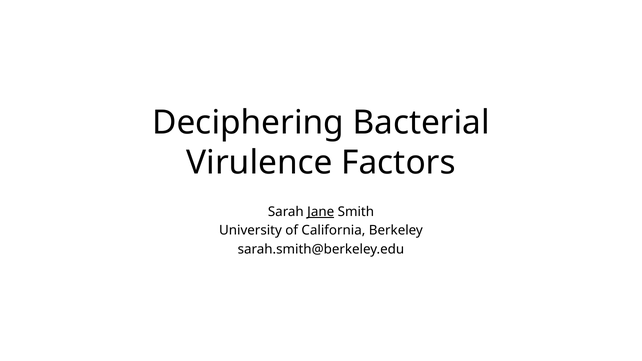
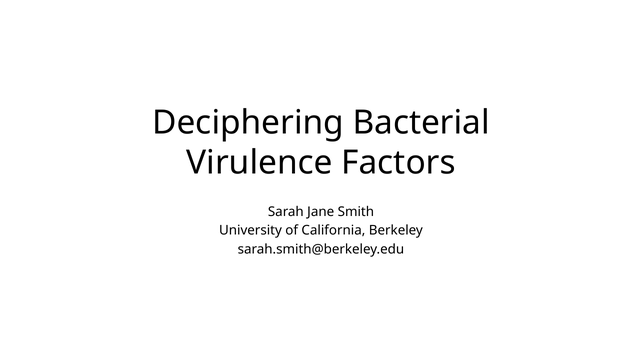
Jane underline: present -> none (321, 212)
